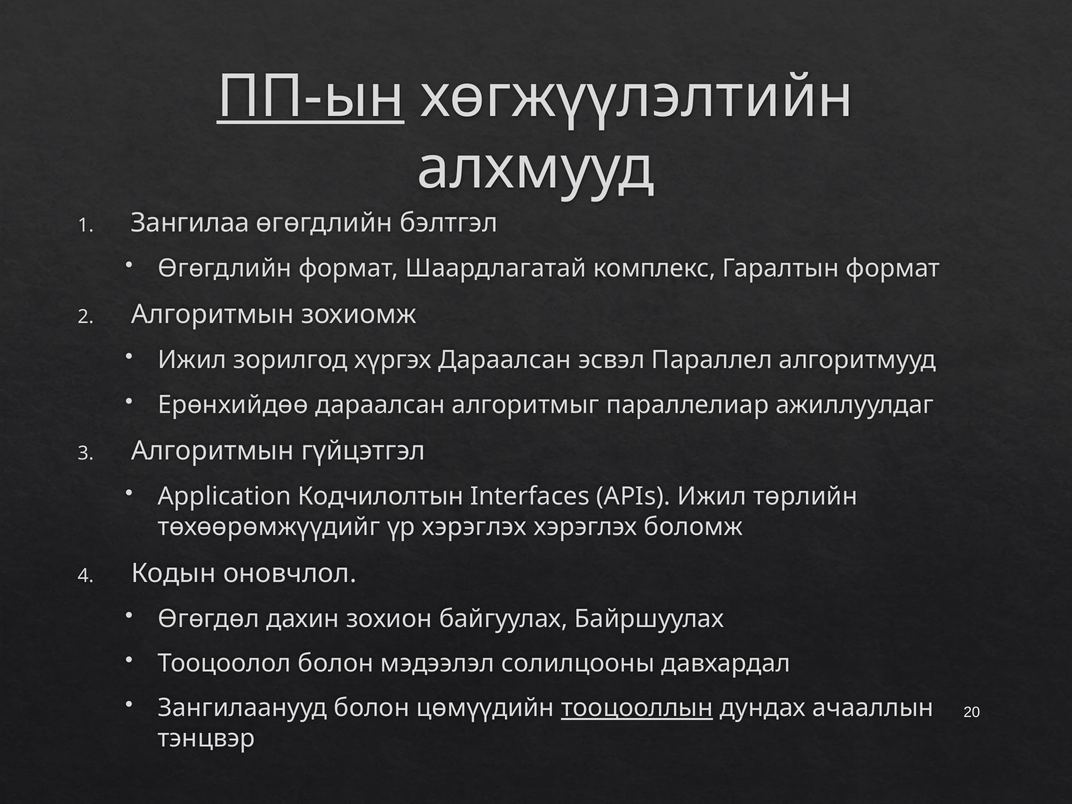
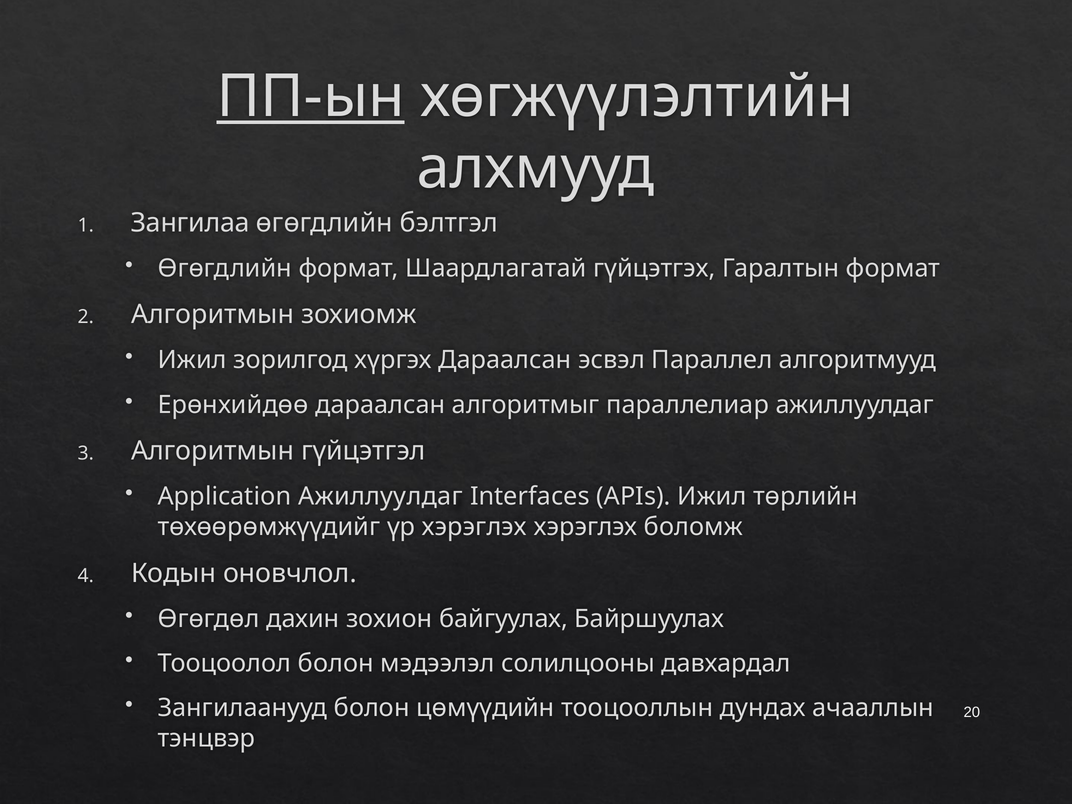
комплекс: комплекс -> гүйцэтгэх (654, 268)
Application Кодчилолтын: Кодчилолтын -> Ажиллуулдаг (380, 497)
тооцооллын underline: present -> none (637, 708)
